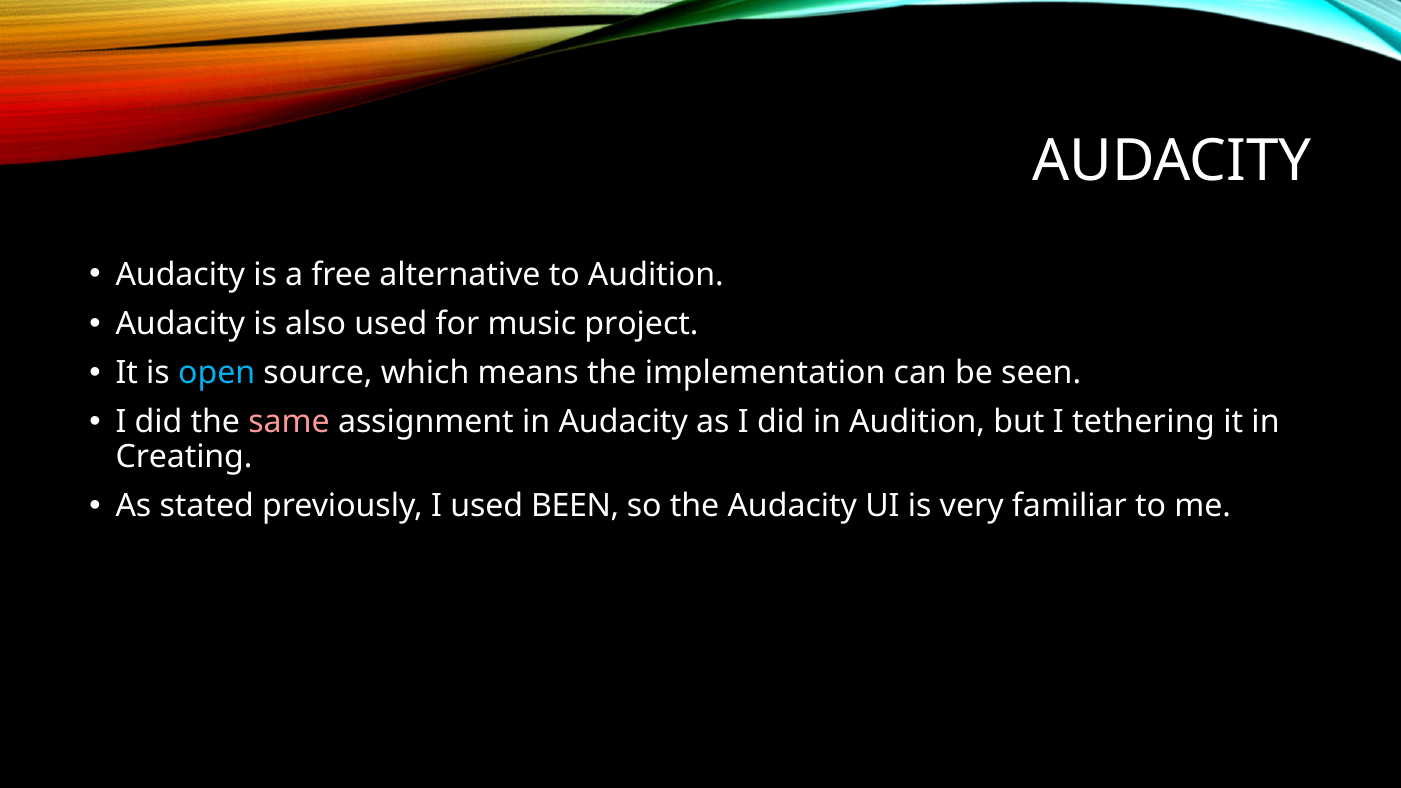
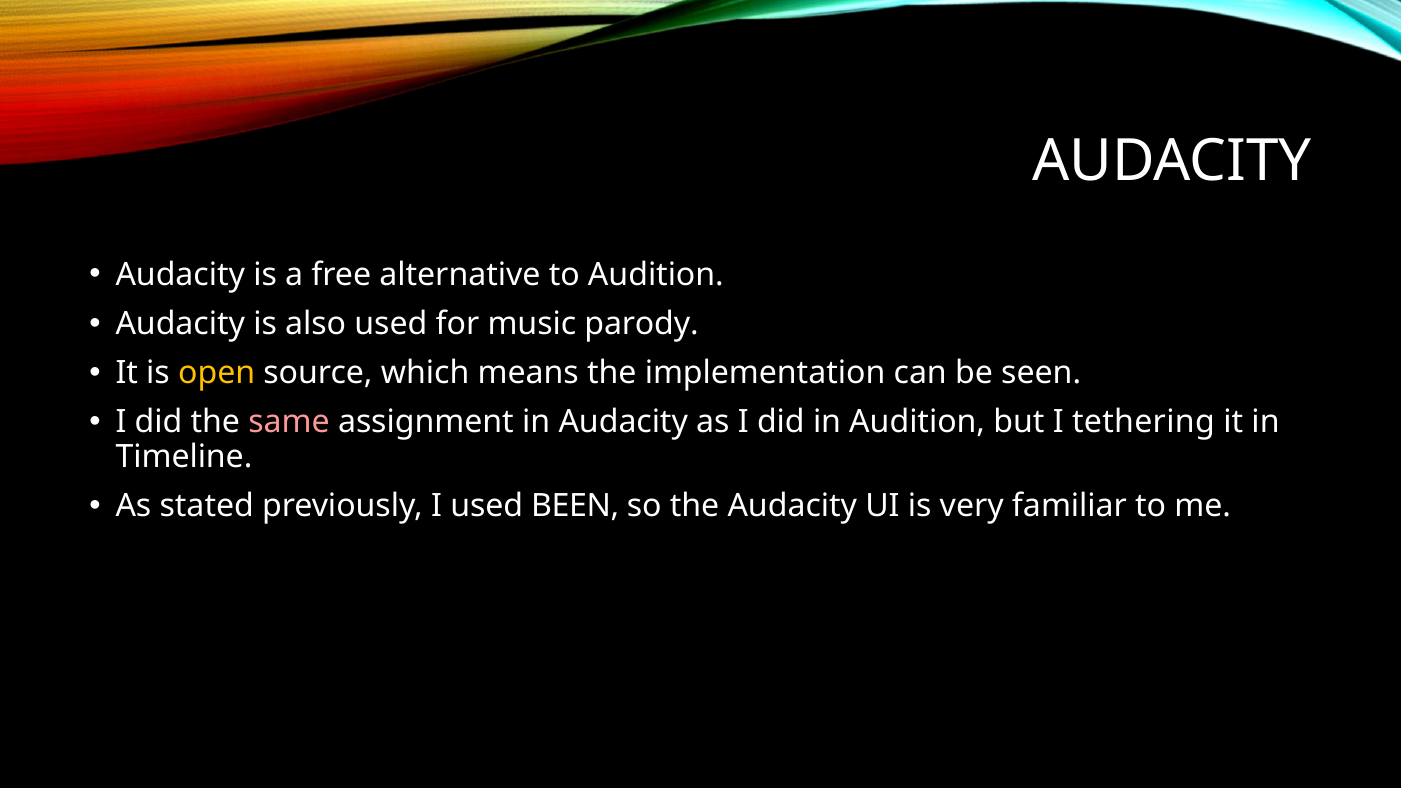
project: project -> parody (642, 324)
open colour: light blue -> yellow (217, 373)
Creating: Creating -> Timeline (184, 457)
